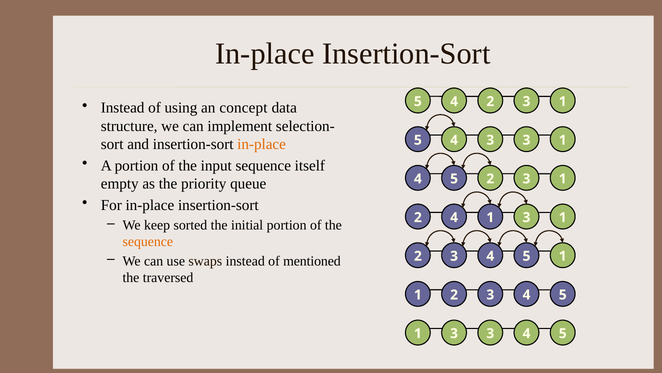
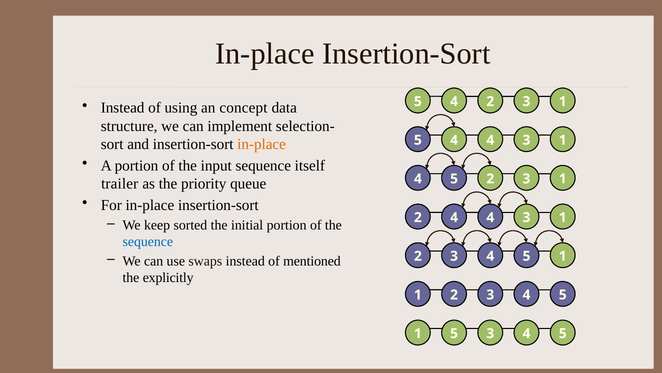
5 4 3: 3 -> 4 (490, 140)
empty: empty -> trailer (120, 184)
2 4 1: 1 -> 4 (490, 217)
sequence colour: orange -> blue (148, 241)
traversed: traversed -> explicitly (168, 277)
3: 3 -> 5 (454, 333)
